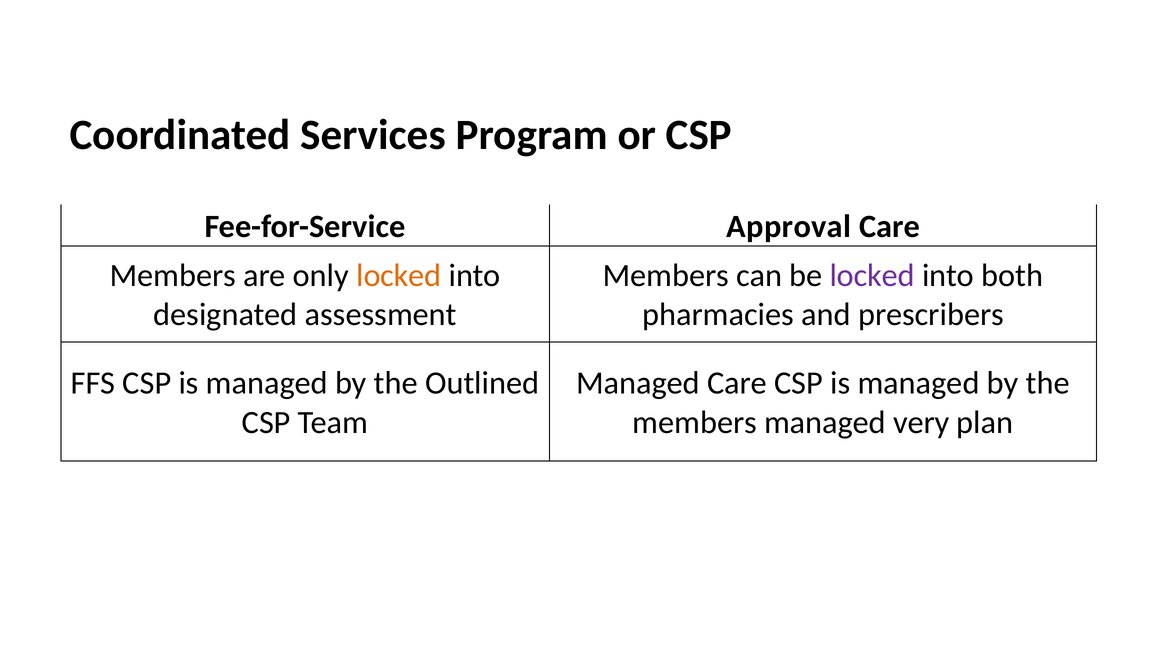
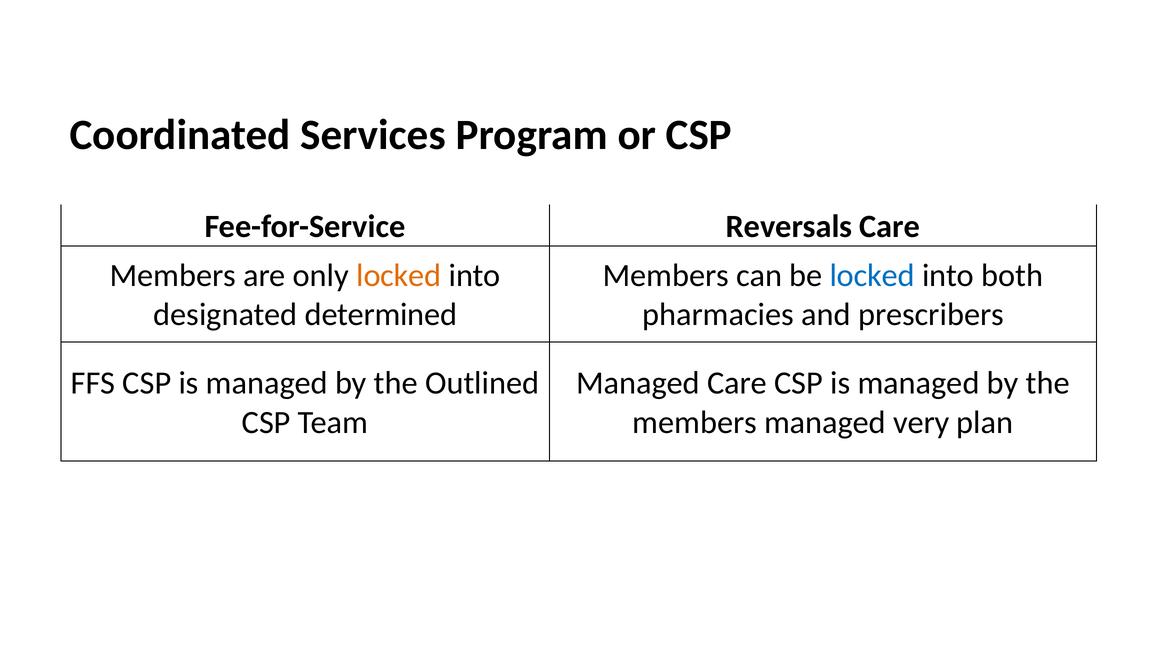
Approval: Approval -> Reversals (789, 226)
locked colour: purple -> blue (872, 275)
assessment: assessment -> determined (381, 314)
